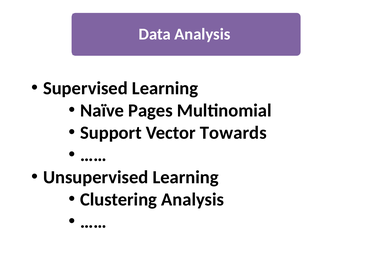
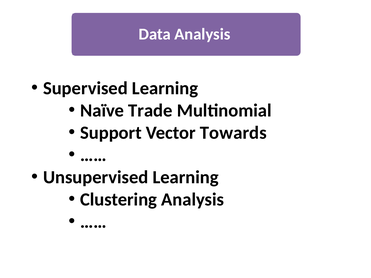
Pages: Pages -> Trade (150, 111)
